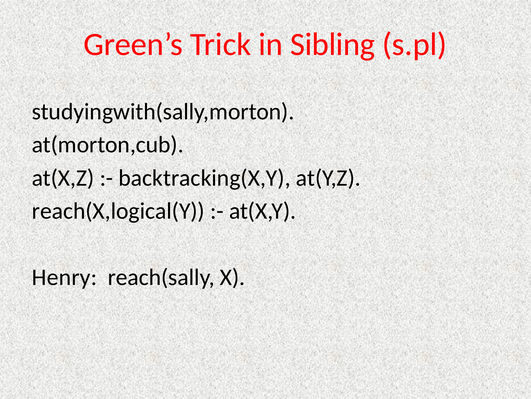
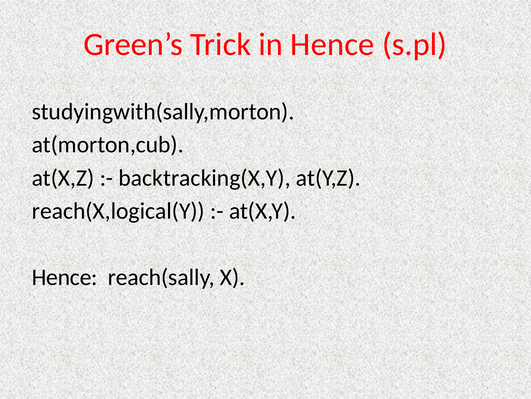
in Sibling: Sibling -> Hence (332, 44)
Henry: Henry -> Hence (65, 277)
